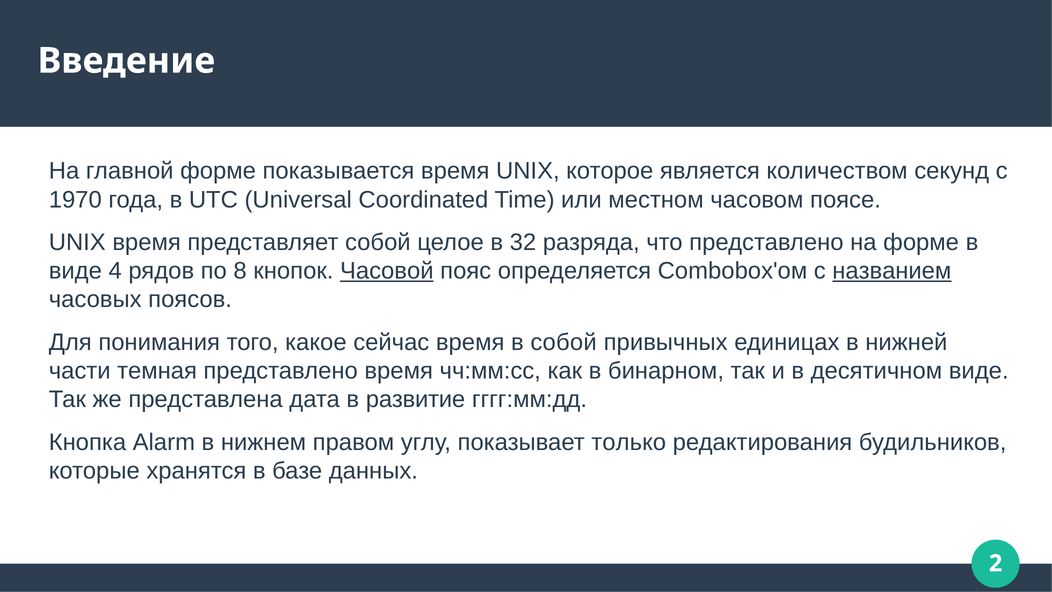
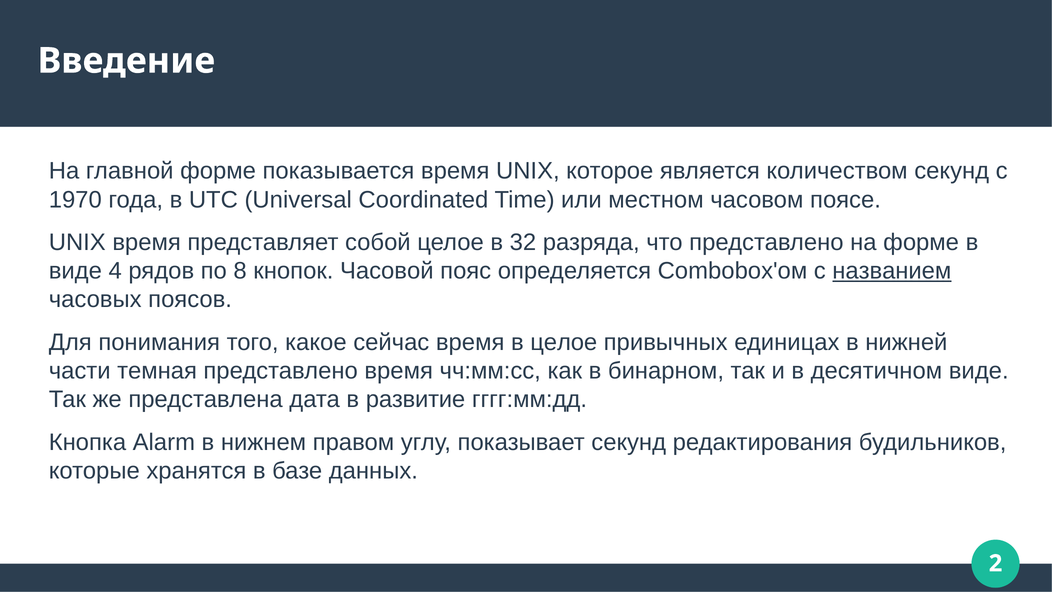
Часовой underline: present -> none (387, 271)
в собой: собой -> целое (564, 342)
показывает только: только -> секунд (629, 442)
